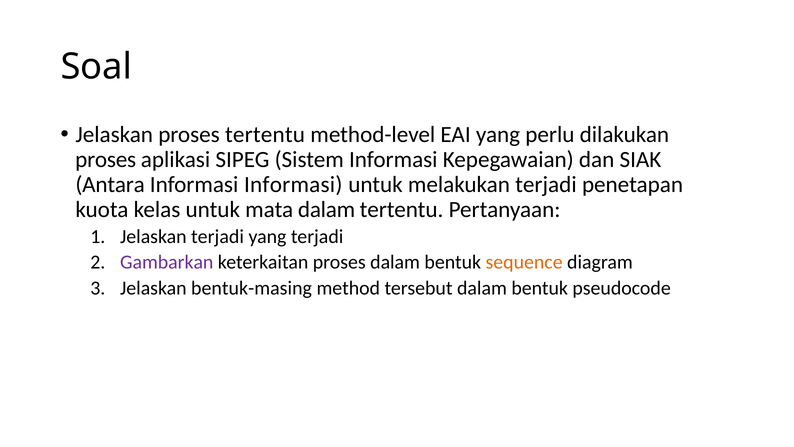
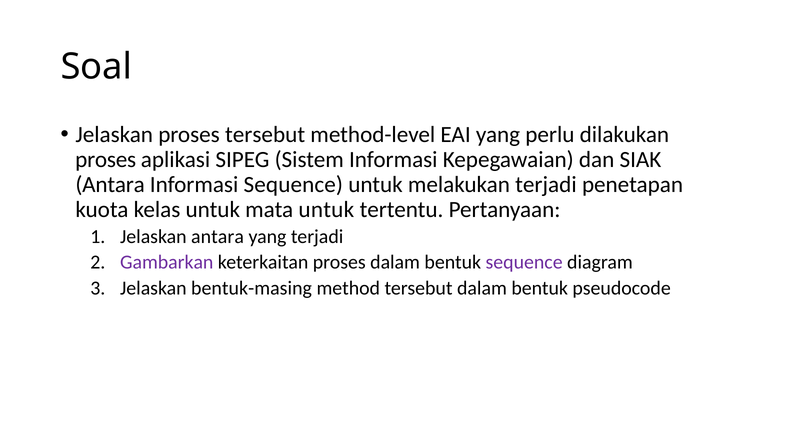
proses tertentu: tertentu -> tersebut (265, 134)
Informasi Informasi: Informasi -> Sequence (293, 184)
mata dalam: dalam -> untuk (326, 209)
Jelaskan terjadi: terjadi -> antara (217, 237)
sequence colour: orange -> purple (524, 262)
